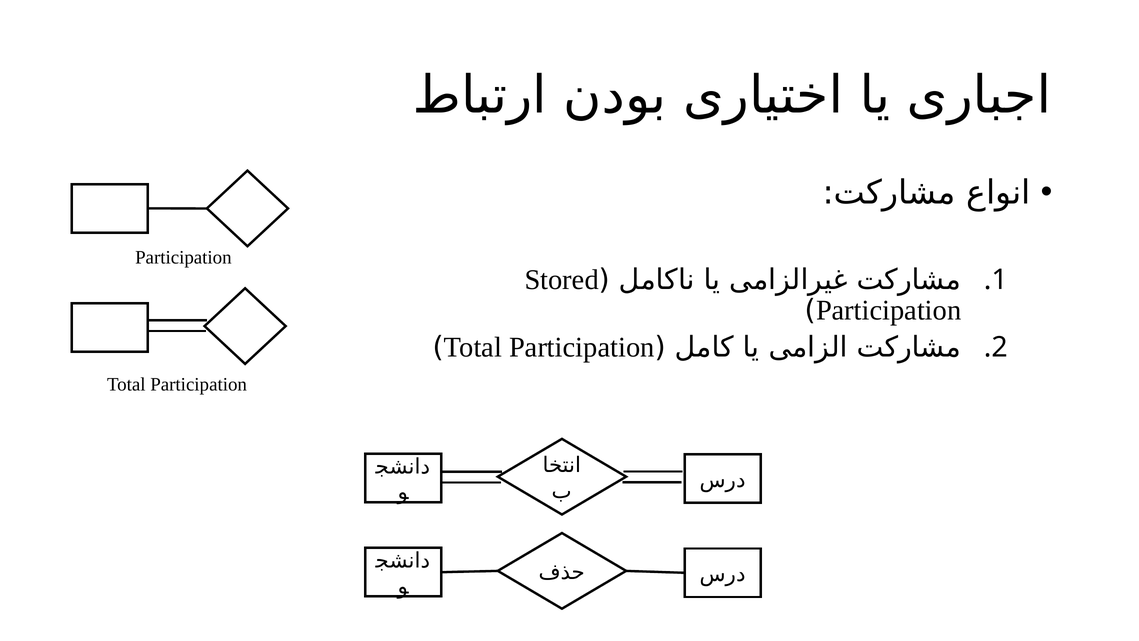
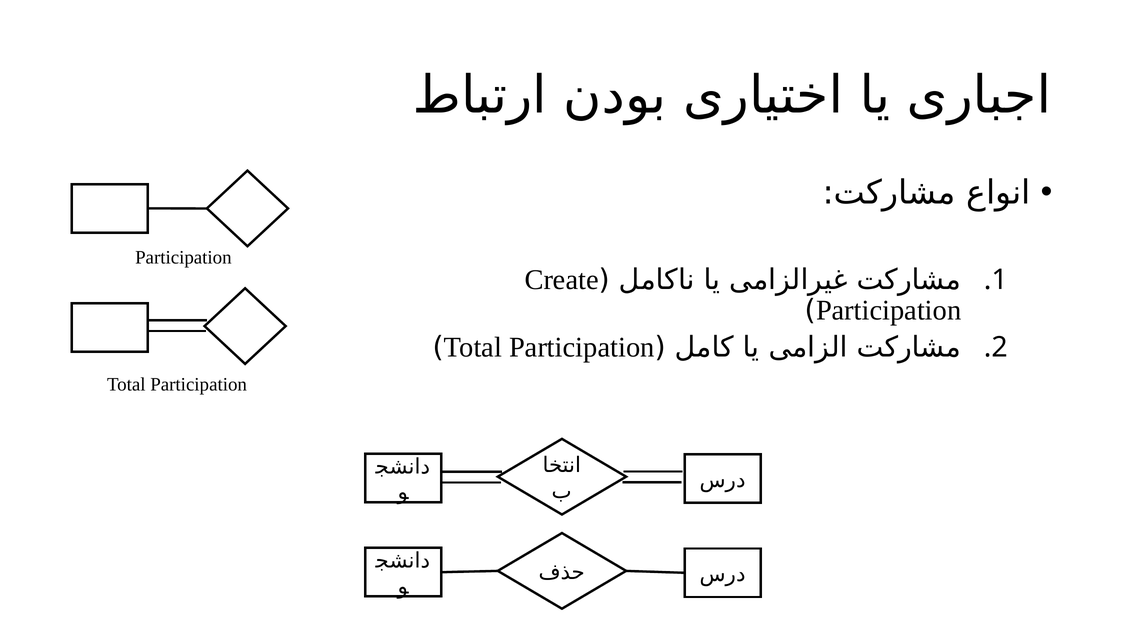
Stored: Stored -> Create (562, 280)
